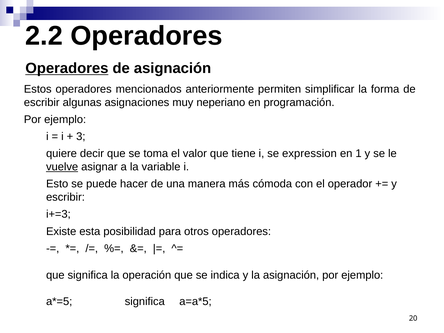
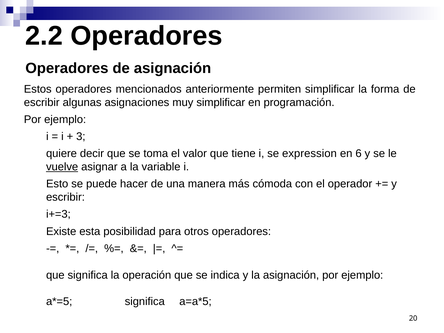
Operadores underline: present -> none (67, 68)
muy neperiano: neperiano -> simplificar (221, 103)
1: 1 -> 6 (359, 154)
